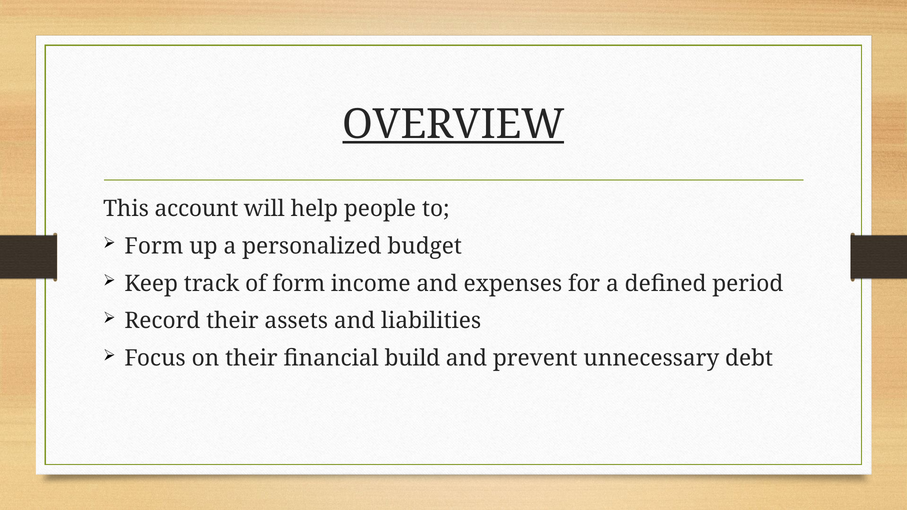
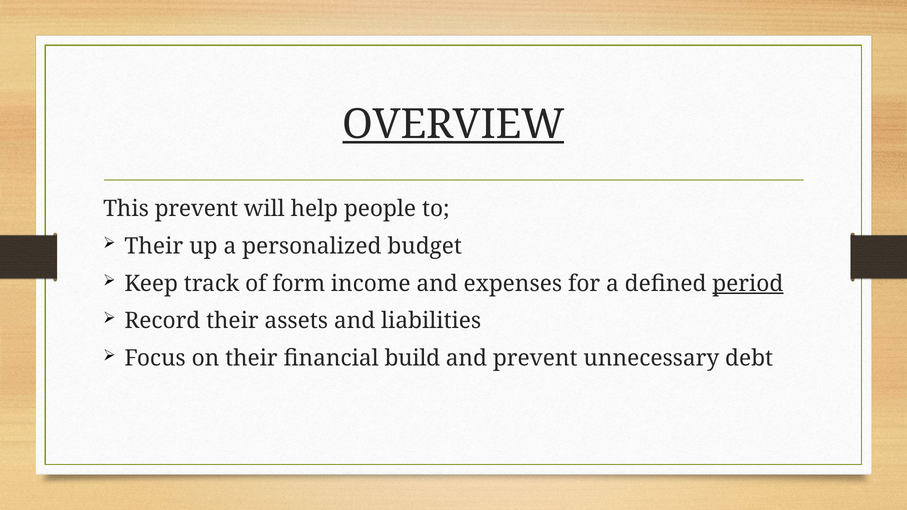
This account: account -> prevent (196, 209)
Form: Form -> Their (154, 246)
period underline: none -> present (748, 284)
